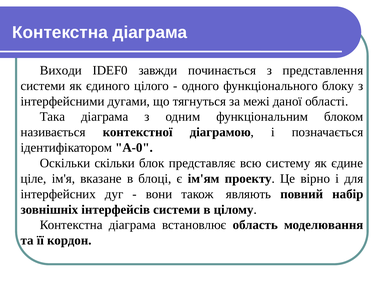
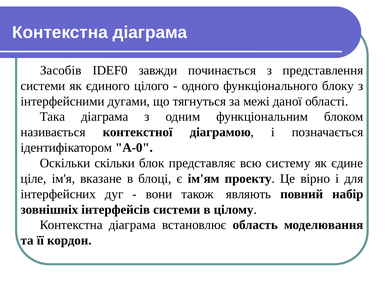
Виходи: Виходи -> Засобів (61, 70)
